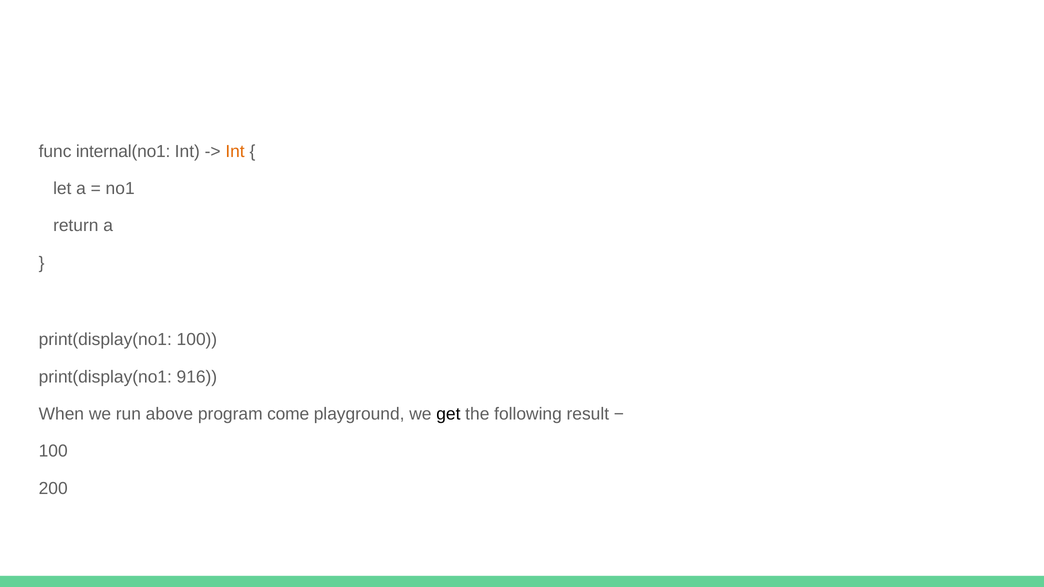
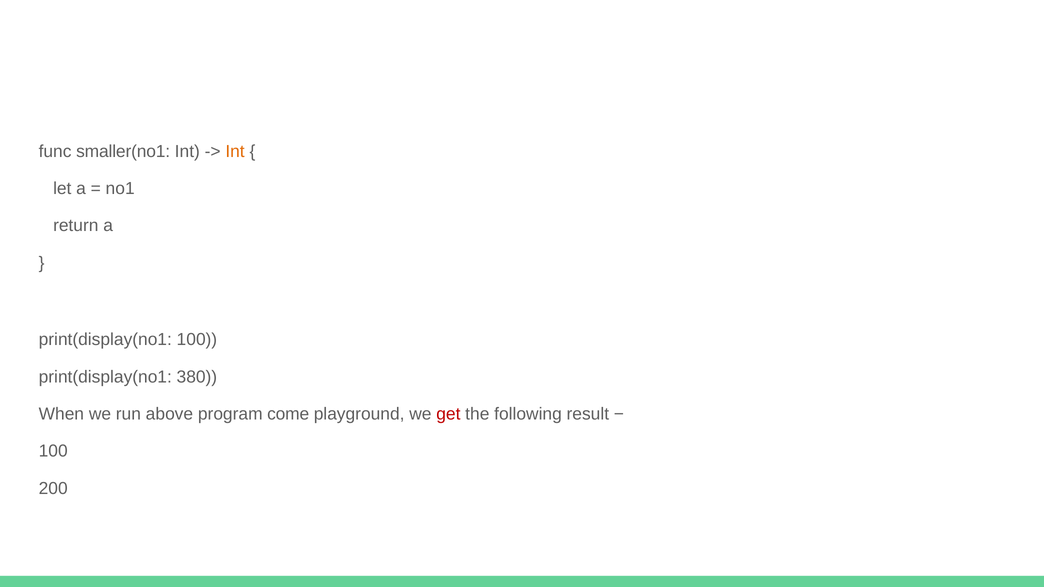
internal(no1: internal(no1 -> smaller(no1 (123, 151)
916: 916 -> 380 (197, 377)
get colour: black -> red (448, 414)
